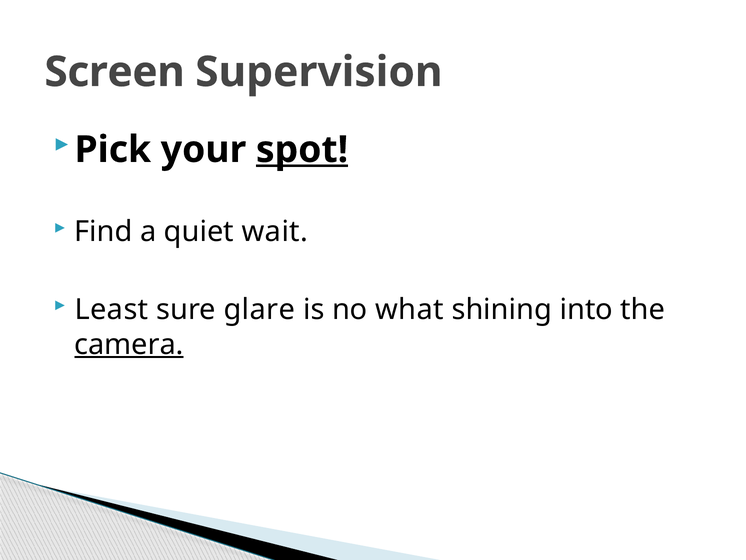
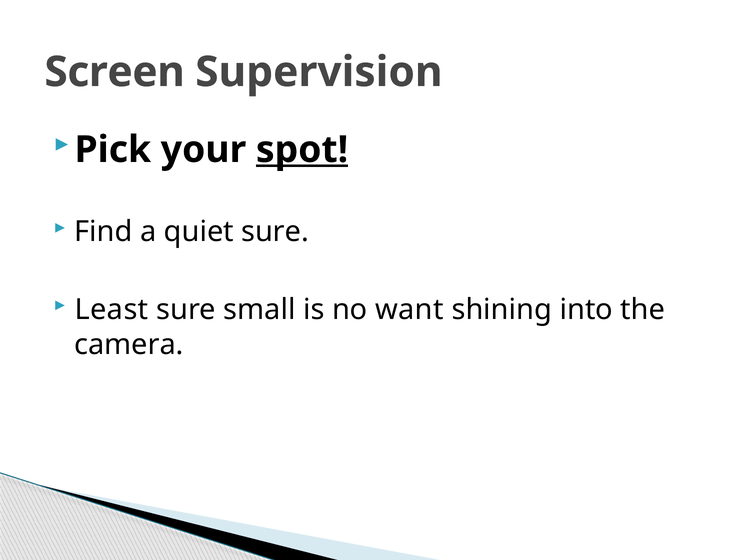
quiet wait: wait -> sure (275, 232)
glare: glare -> small (259, 309)
what: what -> want (409, 309)
camera underline: present -> none (129, 344)
